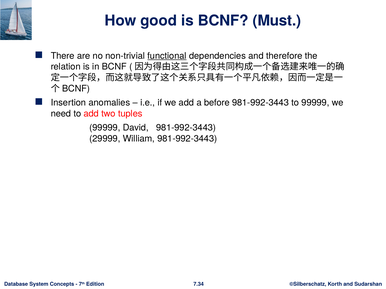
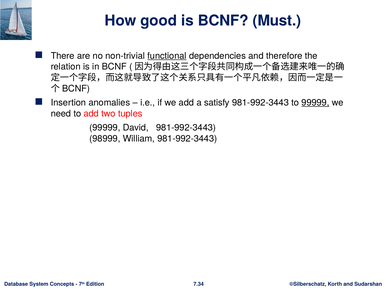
before: before -> satisfy (217, 103)
99999 underline: none -> present (315, 103)
29999: 29999 -> 98999 (105, 139)
